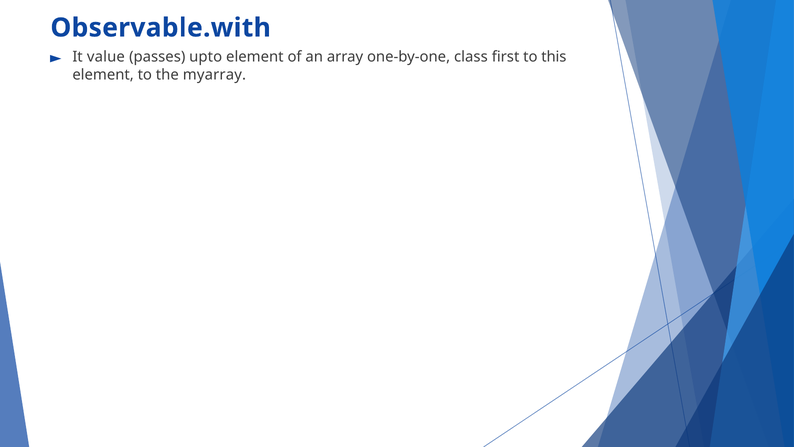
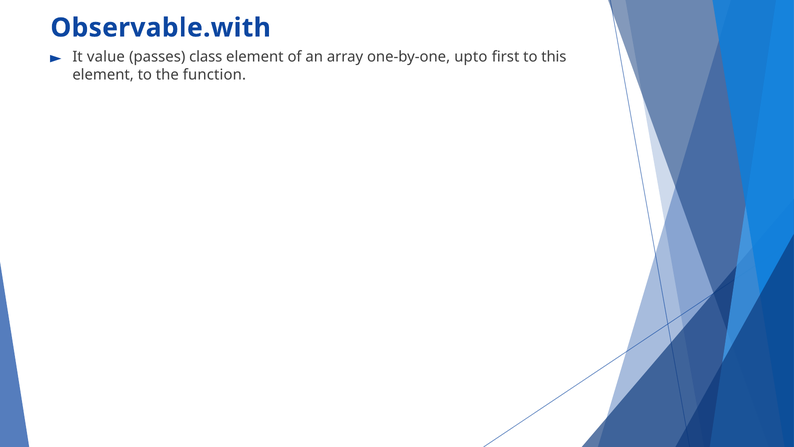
upto: upto -> class (206, 57)
class: class -> upto (471, 57)
myarray: myarray -> function (214, 75)
